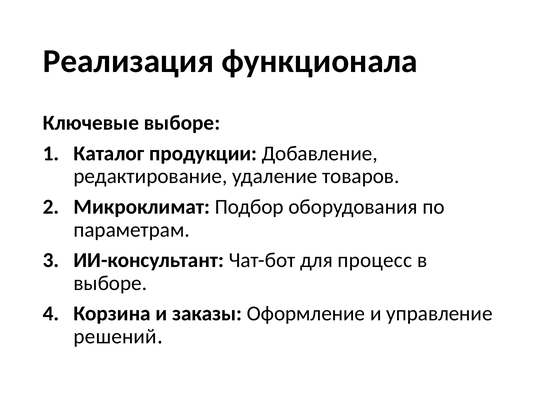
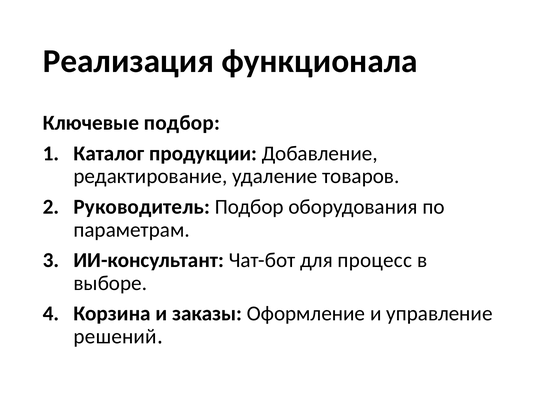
Ключевые выборе: выборе -> подбор (182, 123)
Микроклимат: Микроклимат -> Руководитель (142, 207)
